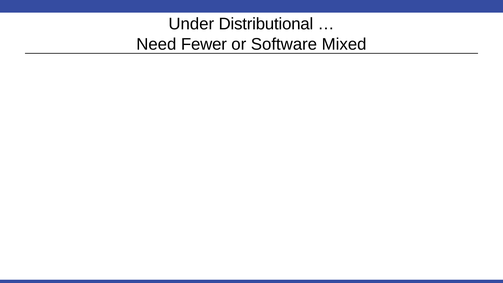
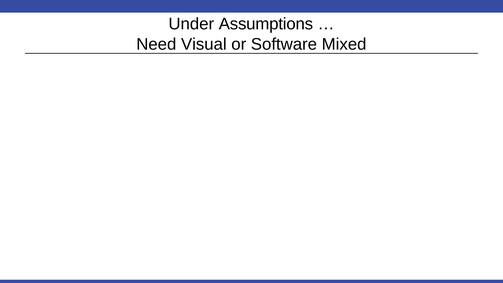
Distributional: Distributional -> Assumptions (266, 24)
Fewer: Fewer -> Visual (204, 44)
